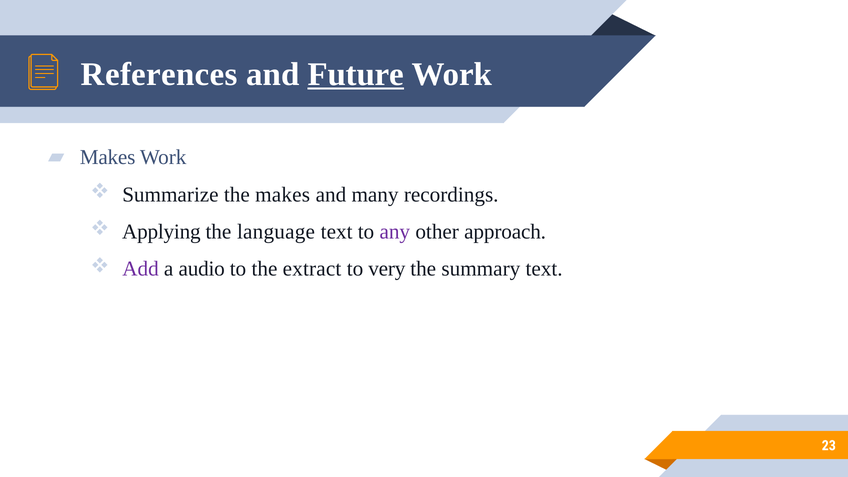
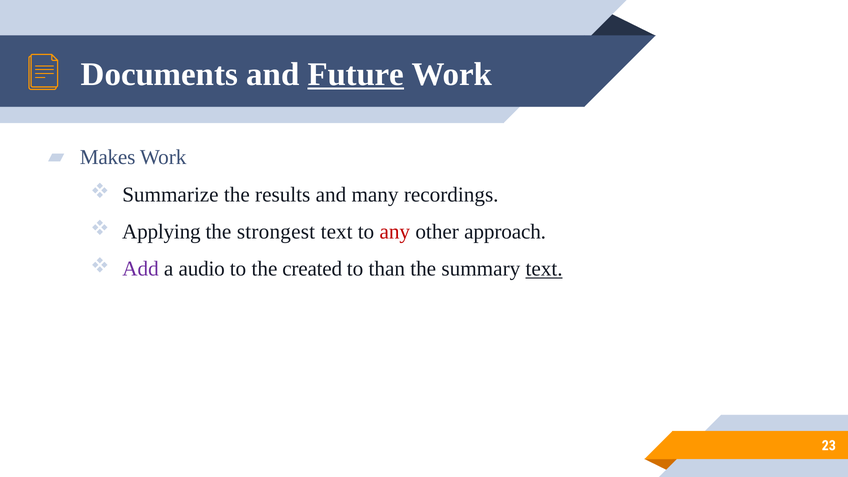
References: References -> Documents (159, 74)
the makes: makes -> results (283, 195)
language: language -> strongest (276, 232)
any colour: purple -> red (395, 232)
extract: extract -> created (312, 269)
very: very -> than (387, 269)
text underline: none -> present (544, 269)
